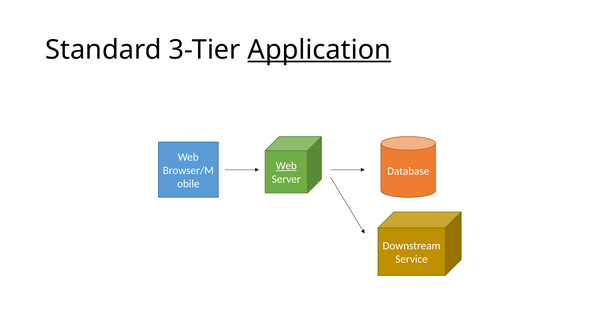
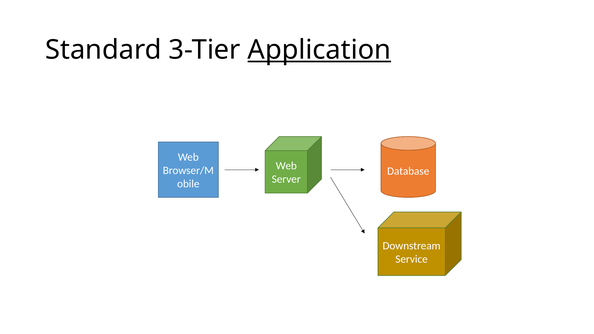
Web underline: present -> none (286, 166)
